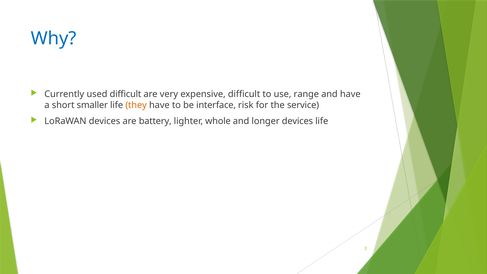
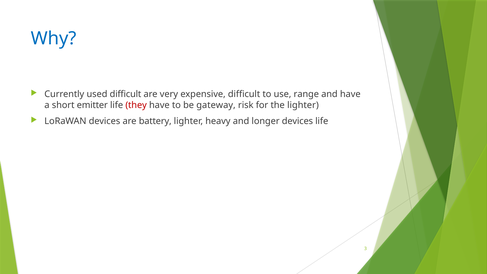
smaller: smaller -> emitter (92, 105)
they colour: orange -> red (136, 105)
interface: interface -> gateway (216, 105)
the service: service -> lighter (303, 105)
whole: whole -> heavy (218, 121)
